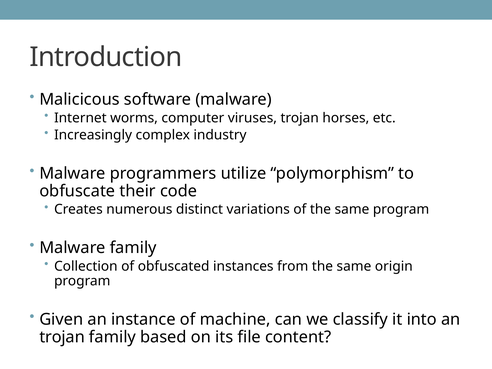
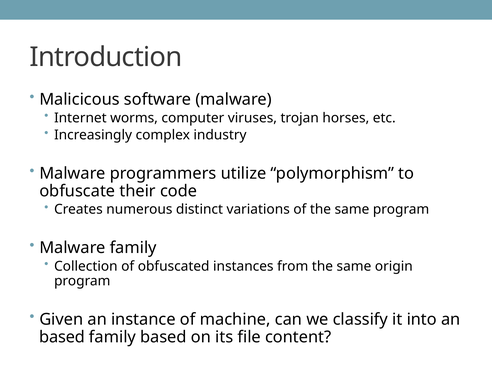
trojan: trojan -> based (62, 337)
